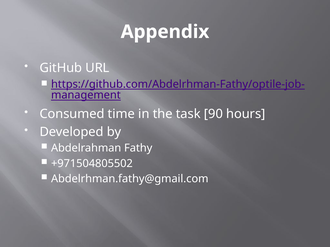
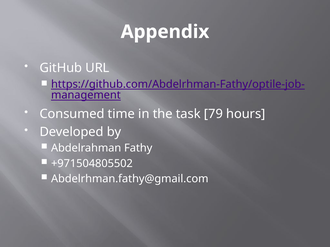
90: 90 -> 79 (213, 114)
